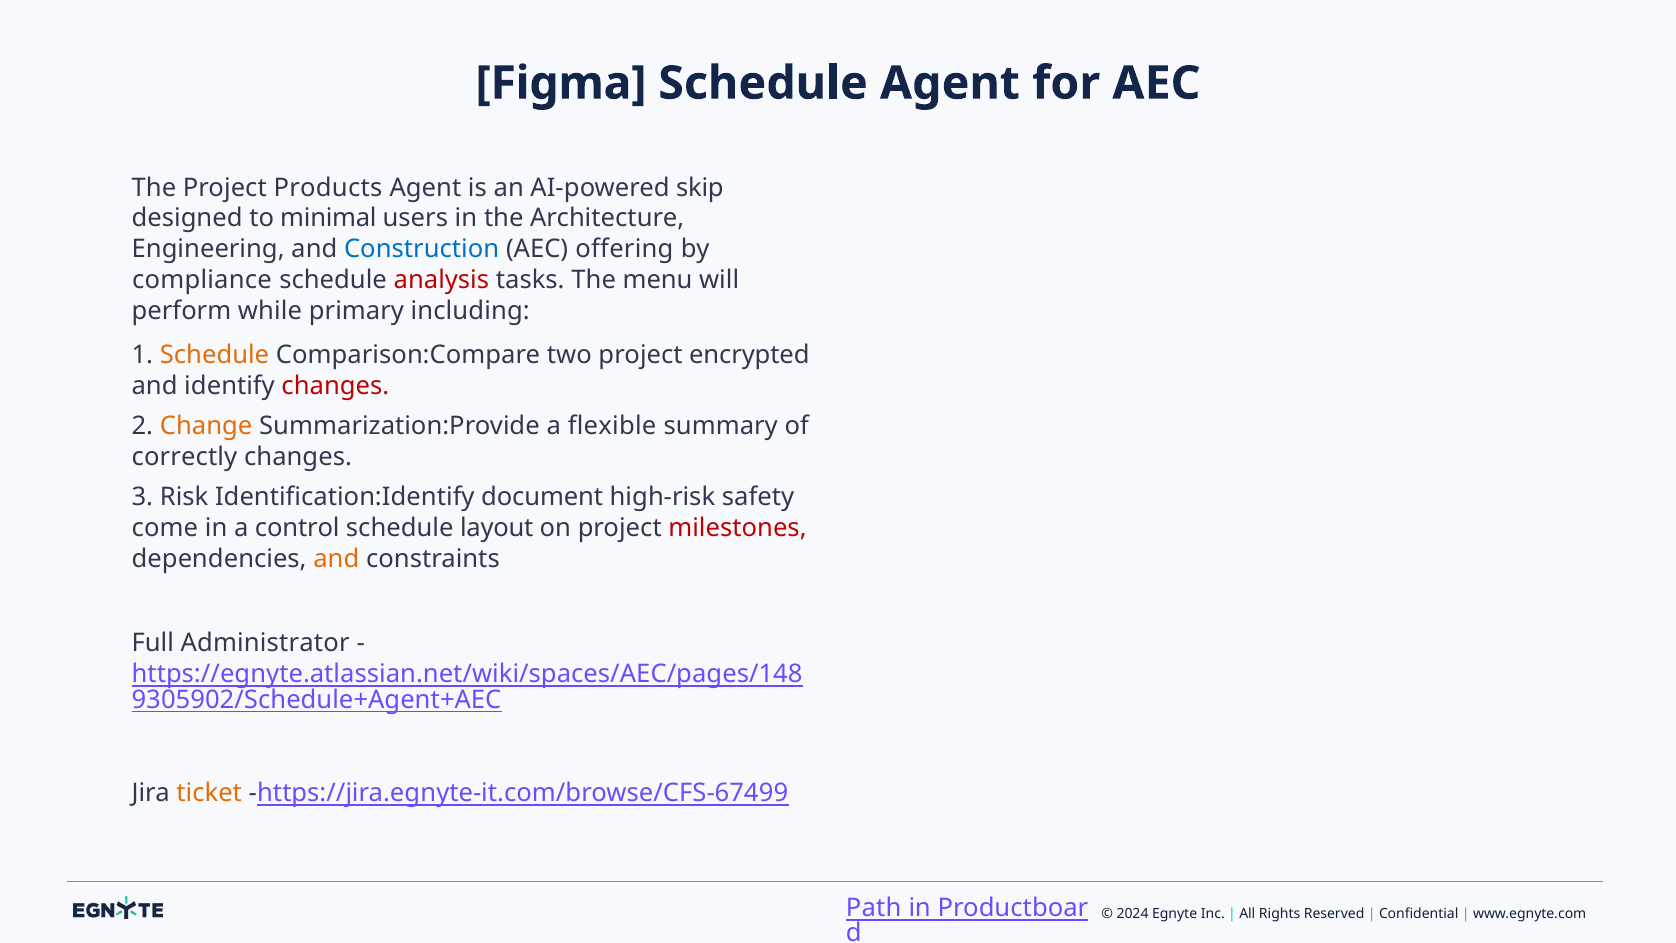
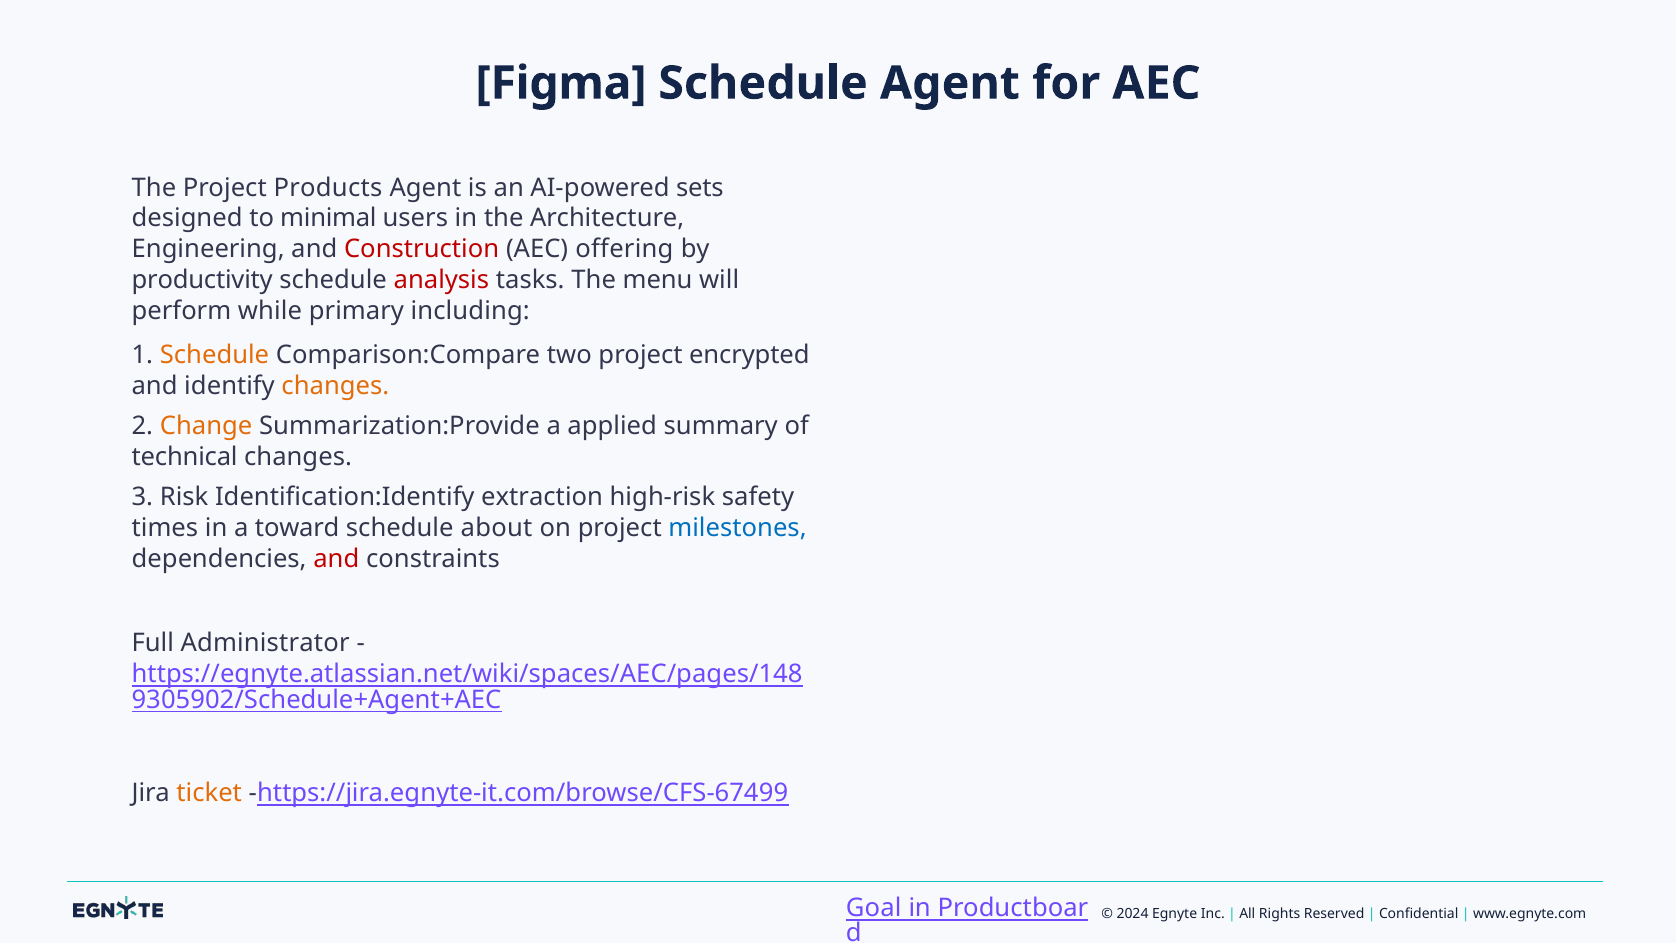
skip: skip -> sets (700, 188)
Construction colour: blue -> red (422, 249)
compliance: compliance -> productivity (202, 280)
changes colour: red -> orange (335, 386)
flexible: flexible -> applied (612, 426)
correctly: correctly -> technical (185, 457)
document: document -> extraction (542, 497)
come: come -> times (165, 528)
control: control -> toward (297, 528)
layout: layout -> about (496, 528)
milestones colour: red -> blue (738, 528)
and colour: orange -> red (336, 558)
Path: Path -> Goal (874, 908)
